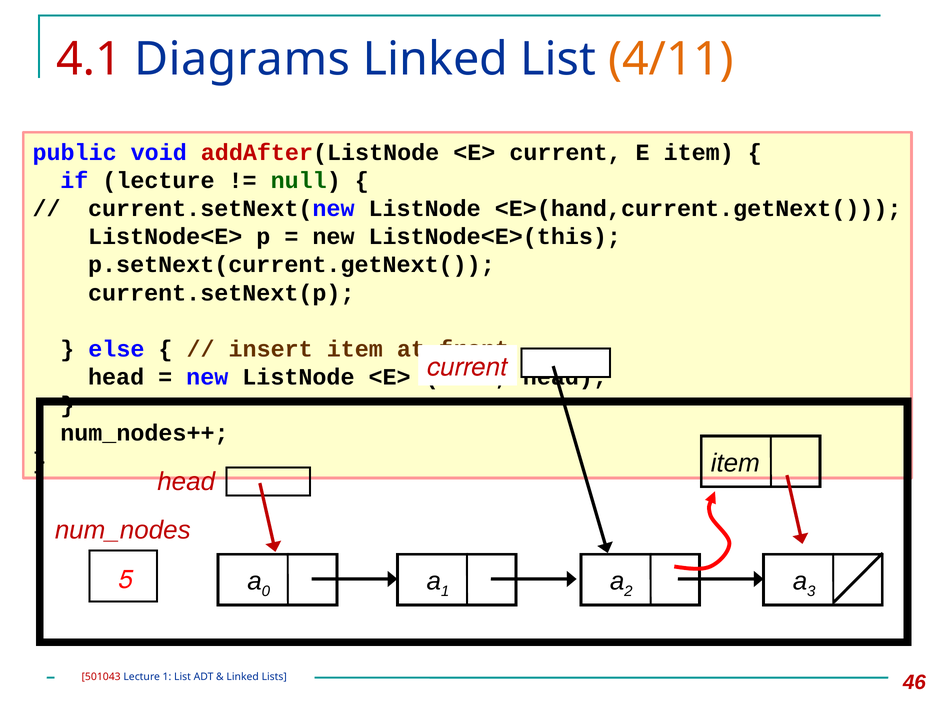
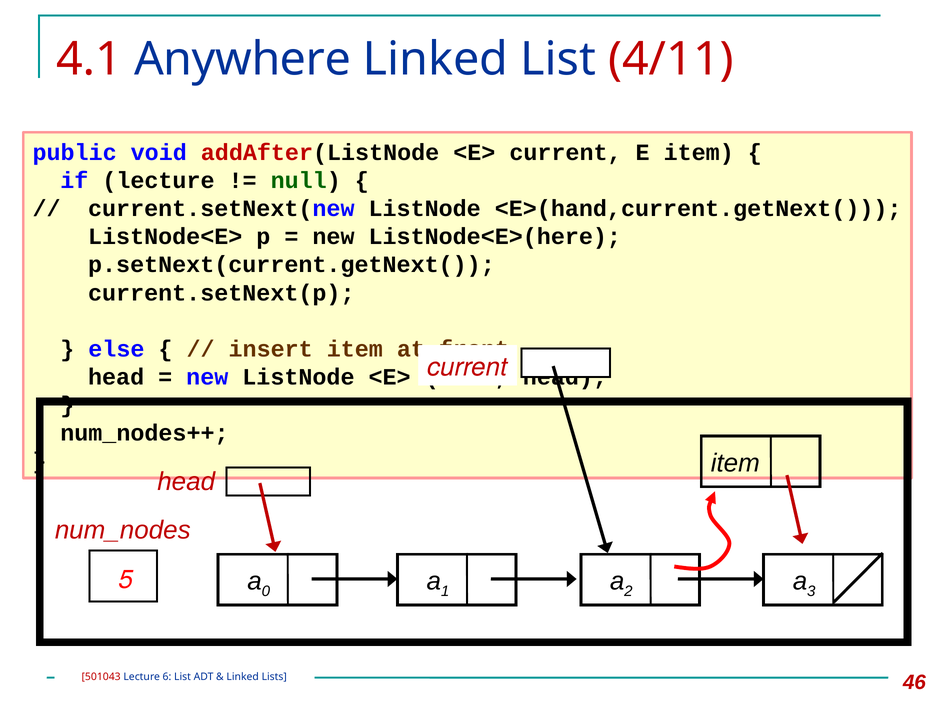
Diagrams: Diagrams -> Anywhere (243, 59)
4/11 colour: orange -> red (671, 59)
ListNode<E>(this: ListNode<E>(this -> ListNode<E>(here (495, 237)
Lecture 1: 1 -> 6 (167, 677)
